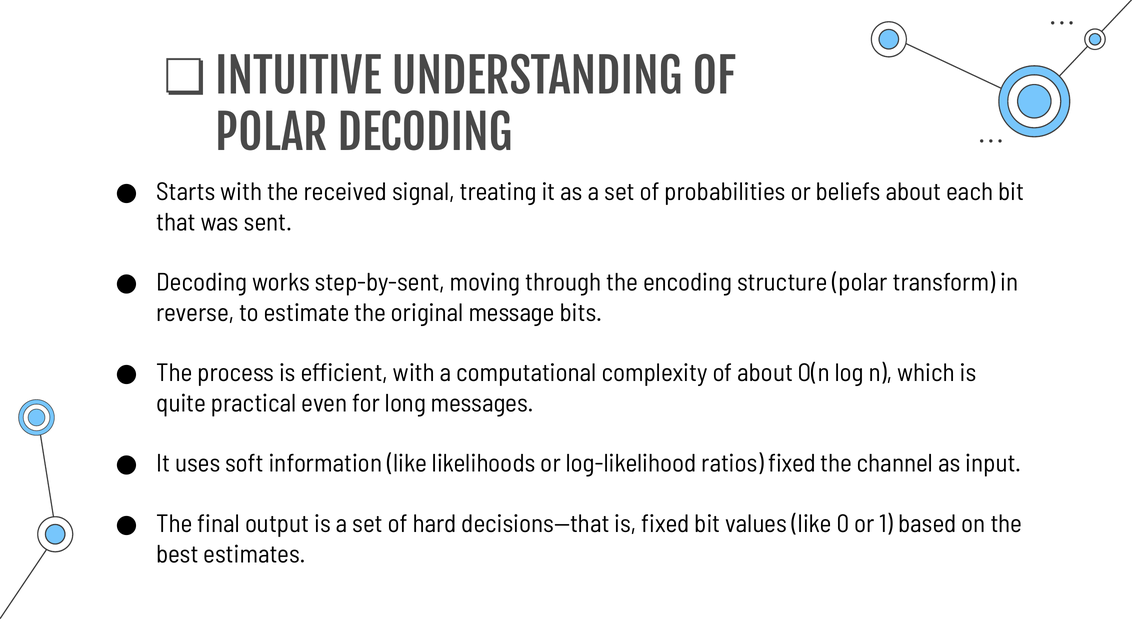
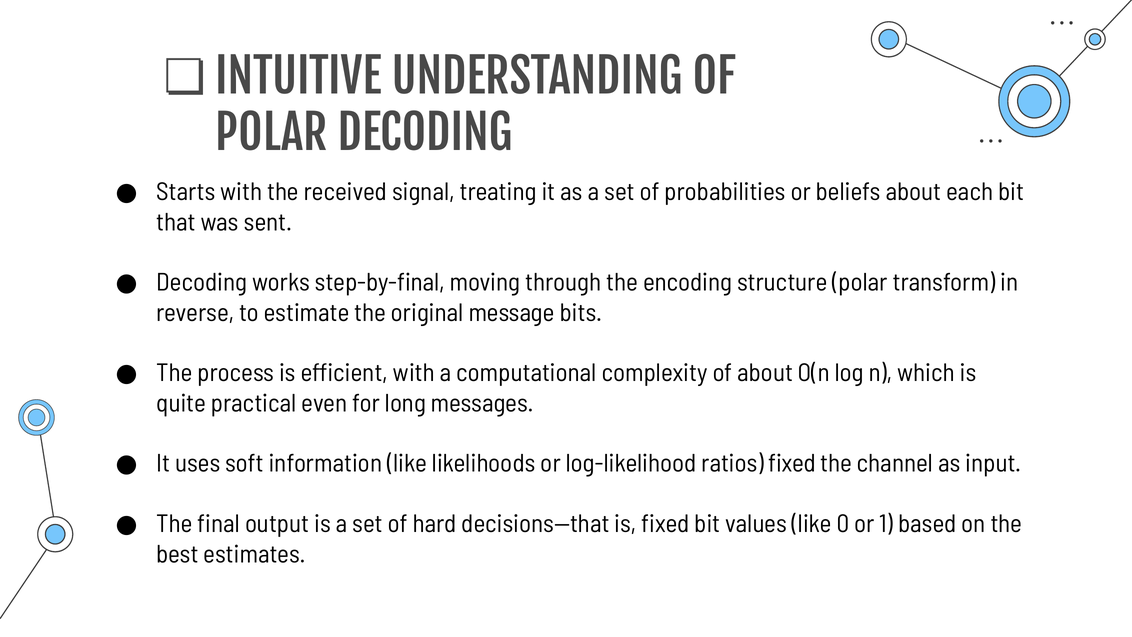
step-by-sent: step-by-sent -> step-by-final (380, 283)
